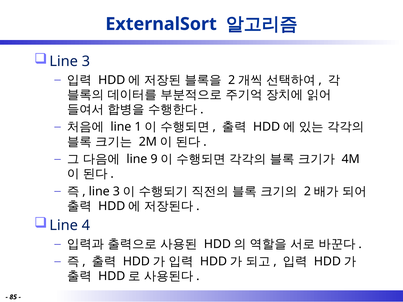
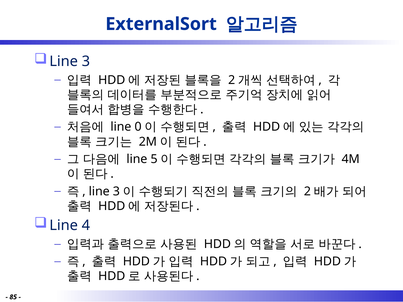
1: 1 -> 0 (138, 127)
9: 9 -> 5 (154, 159)
